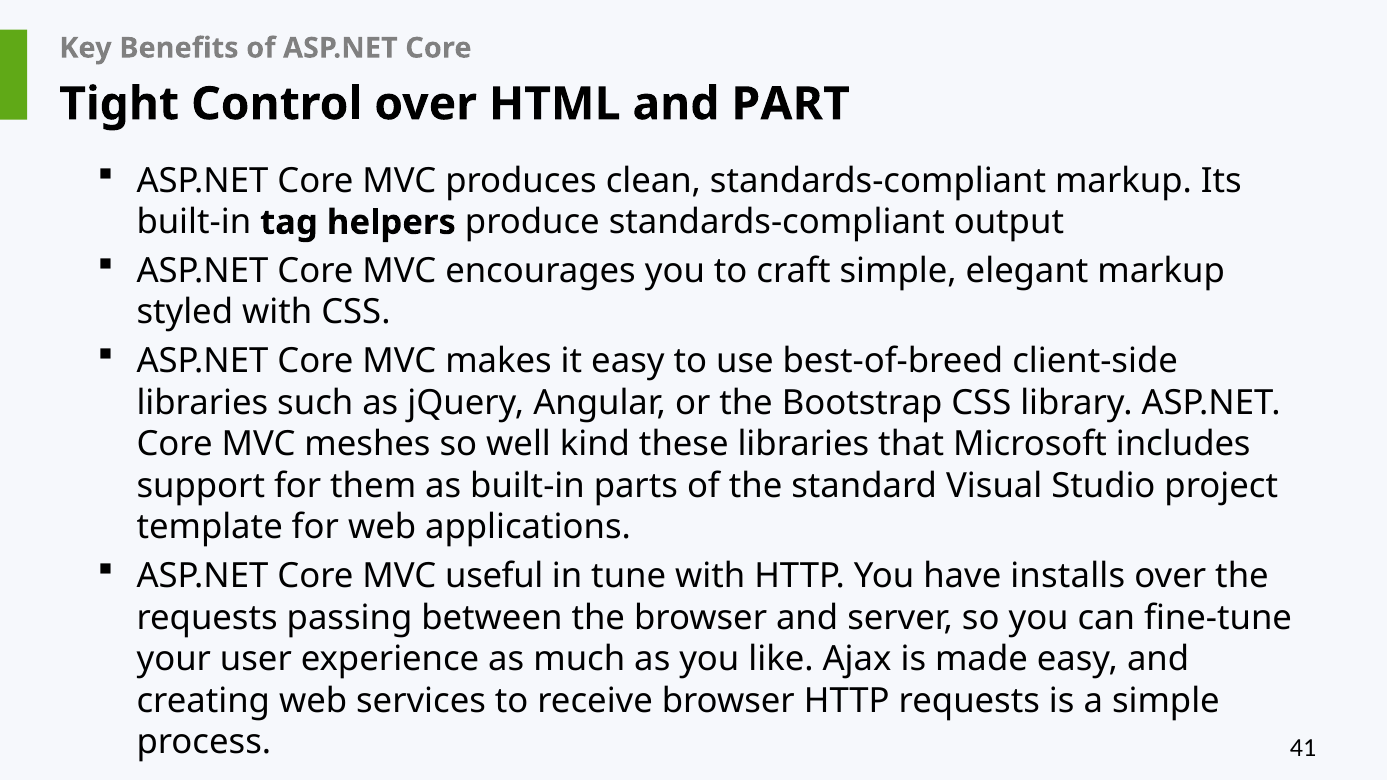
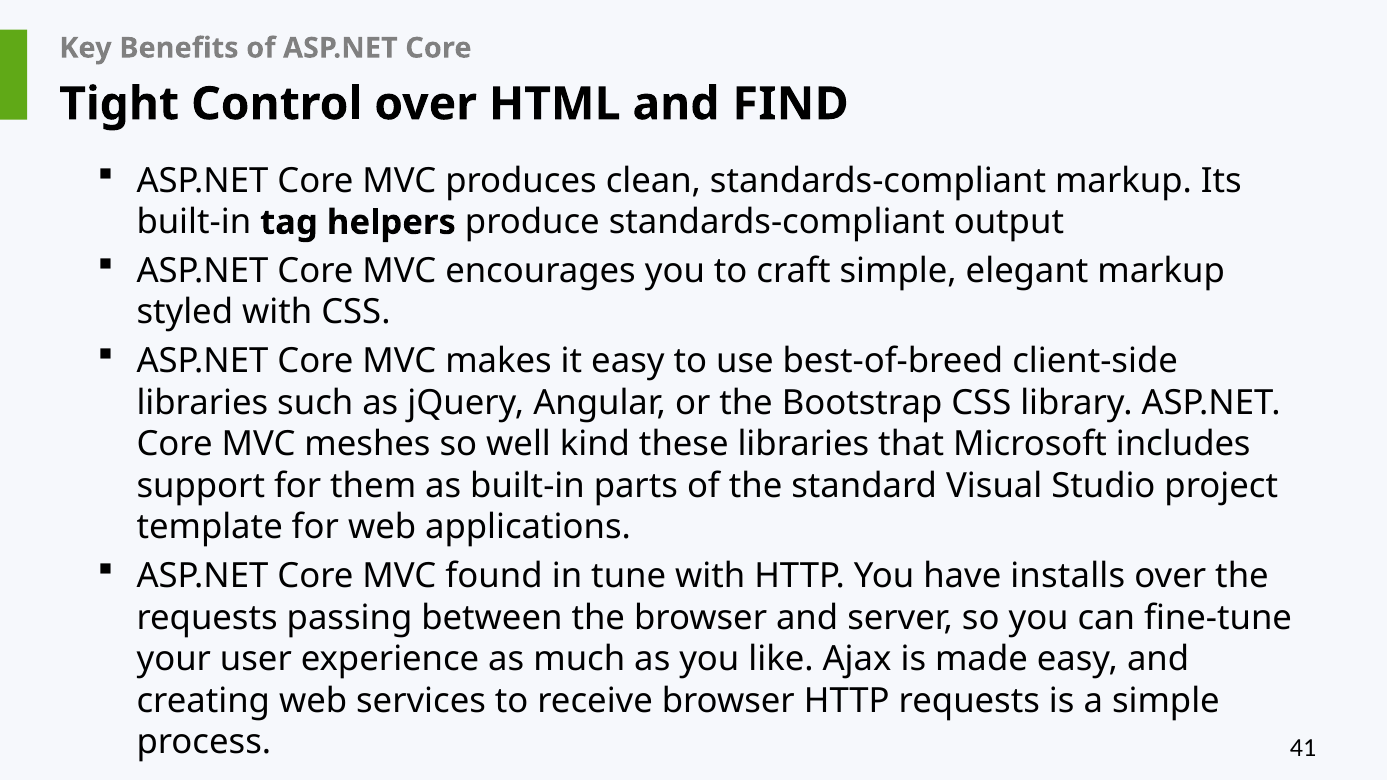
PART: PART -> FIND (791, 104)
useful: useful -> found (494, 576)
